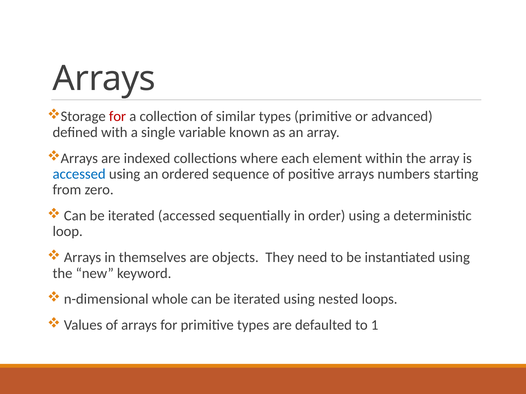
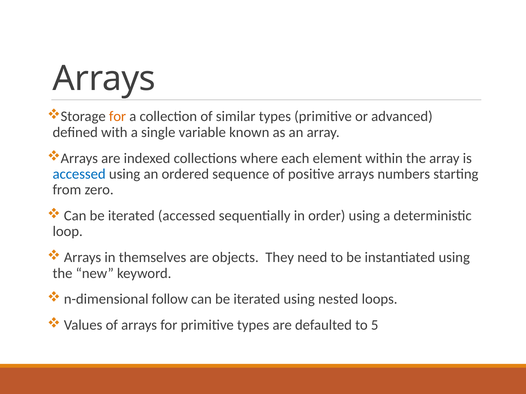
for colour: red -> orange (118, 117)
whole: whole -> follow (170, 300)
1: 1 -> 5 (375, 326)
